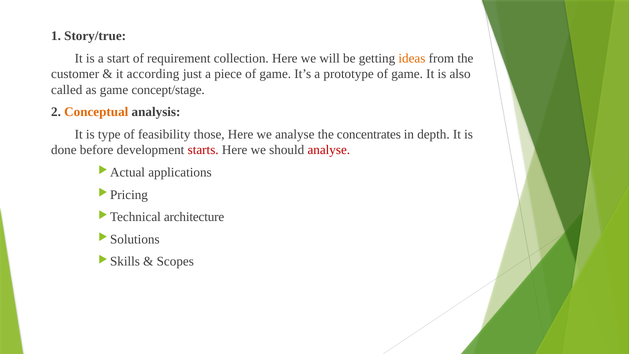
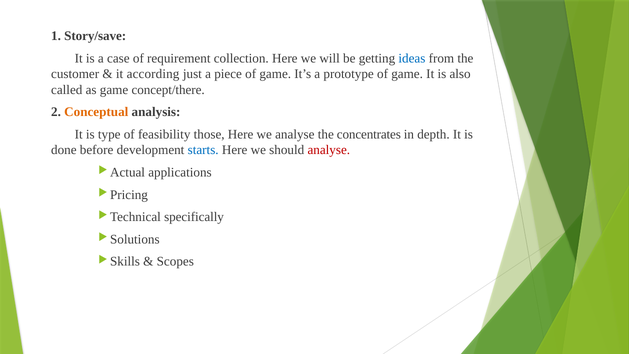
Story/true: Story/true -> Story/save (95, 36)
start: start -> case (118, 58)
ideas colour: orange -> blue (412, 58)
concept/stage: concept/stage -> concept/there (168, 90)
starts colour: red -> blue (203, 150)
architecture: architecture -> specifically (194, 217)
